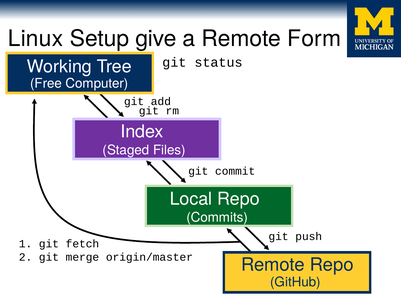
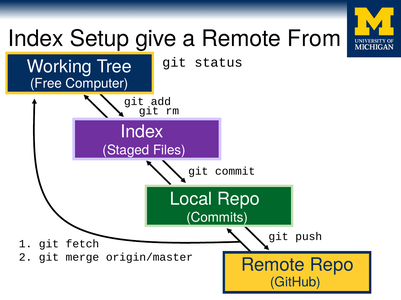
Linux: Linux -> Index (36, 39)
Form: Form -> From (314, 39)
